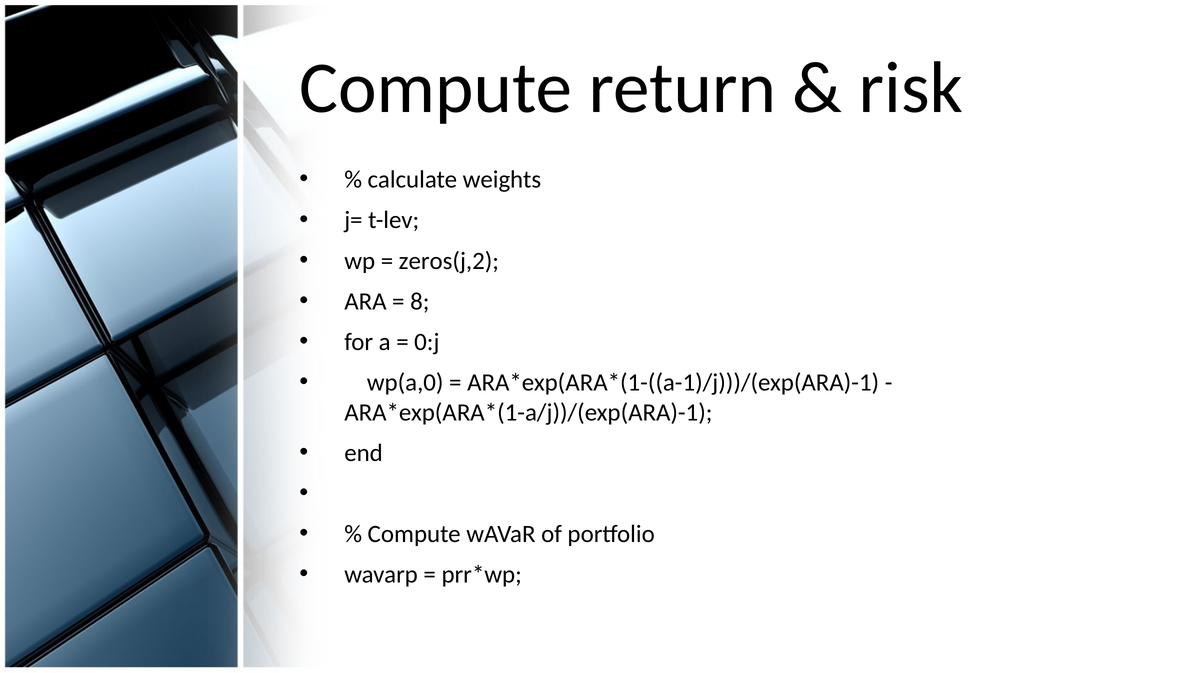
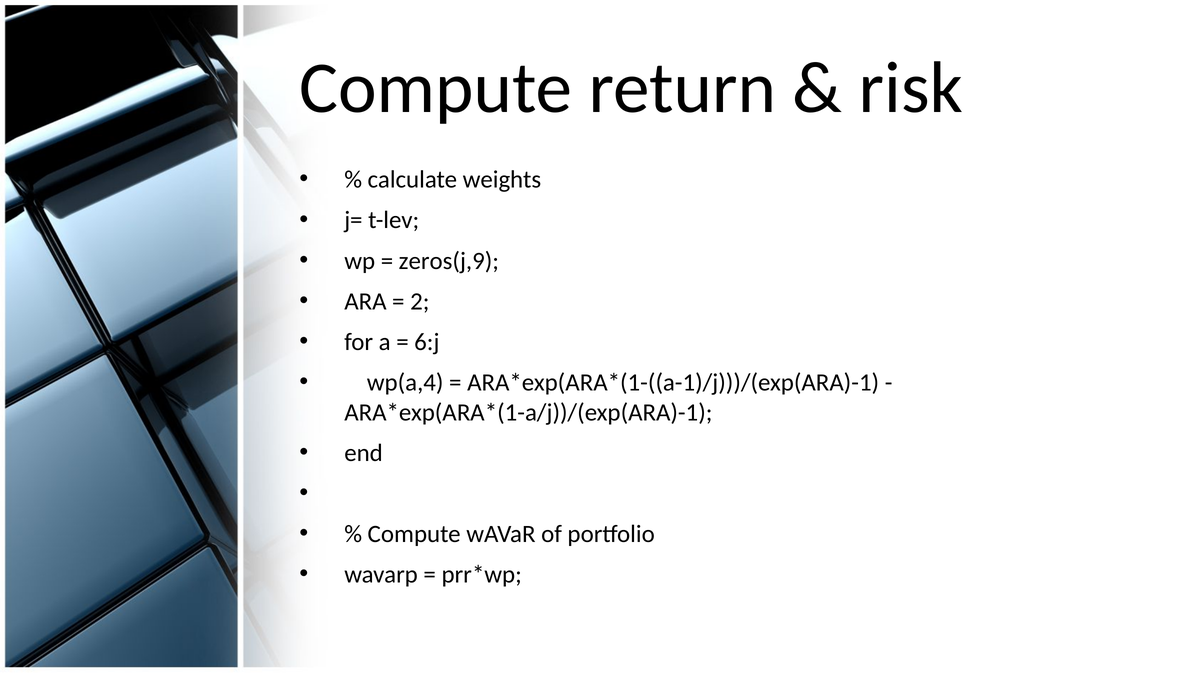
zeros(j,2: zeros(j,2 -> zeros(j,9 (449, 261)
8: 8 -> 2 (420, 302)
0:j: 0:j -> 6:j (427, 342)
wp(a,0: wp(a,0 -> wp(a,4 (405, 383)
